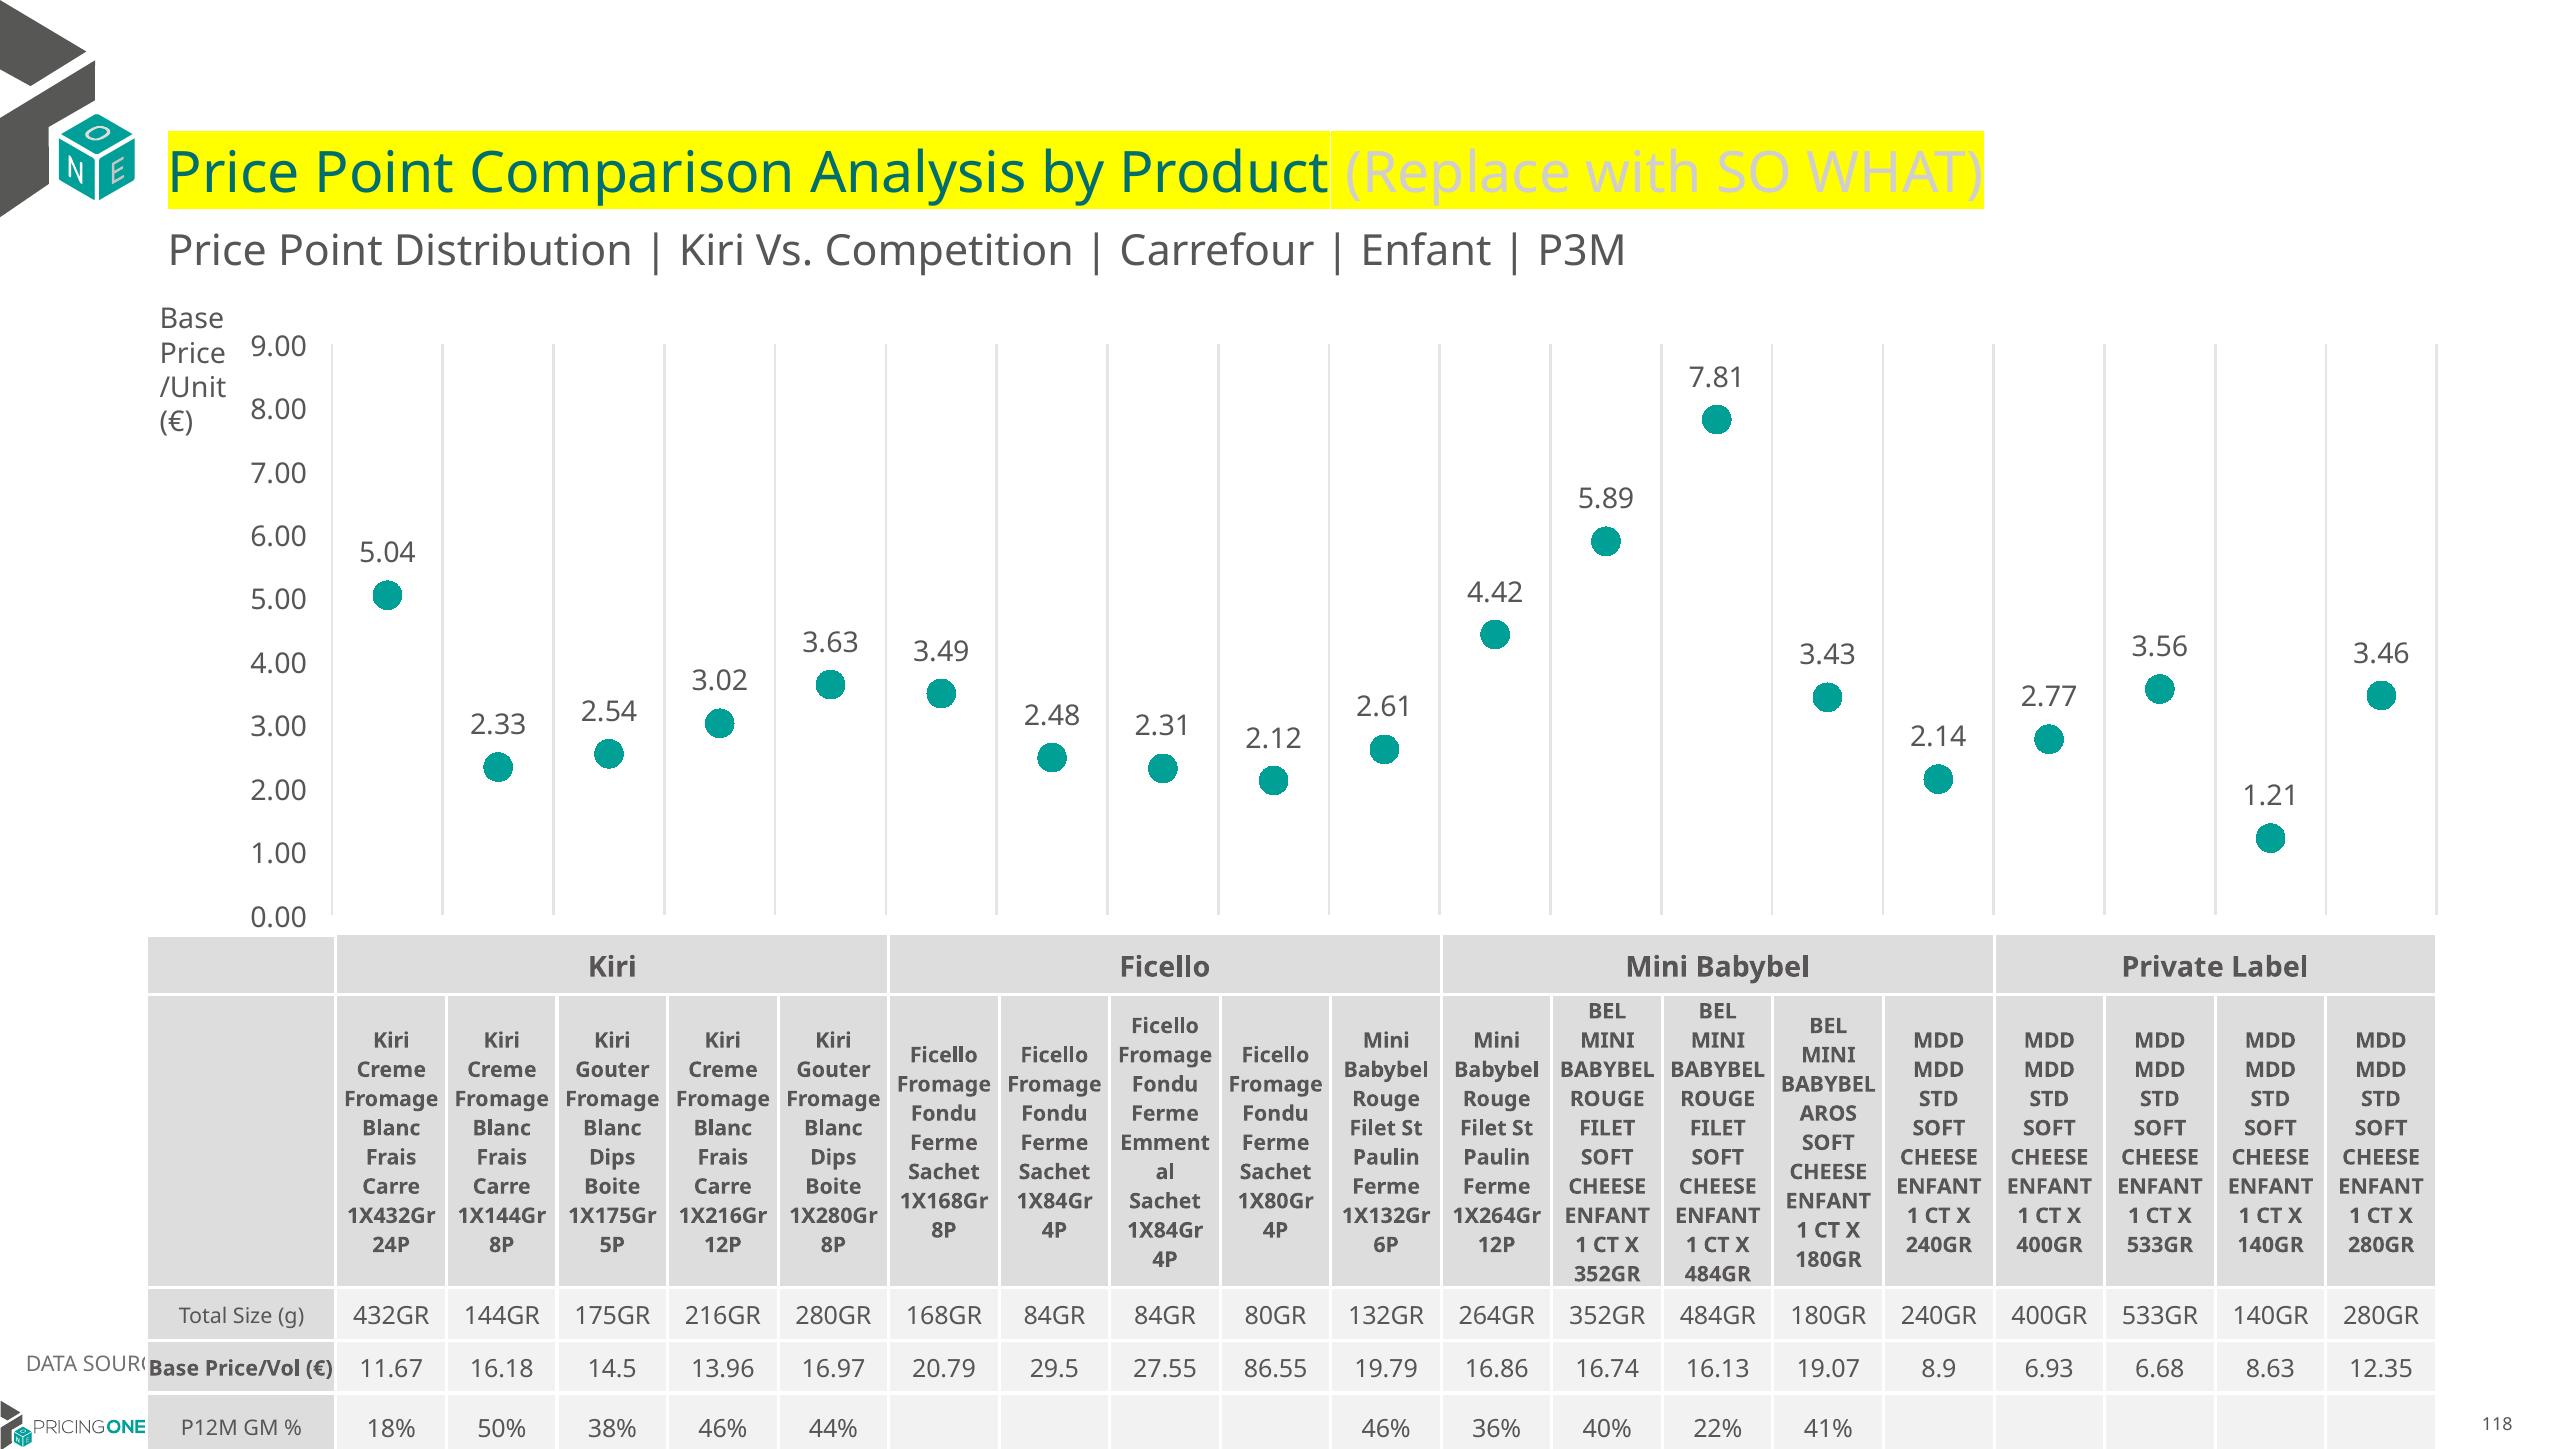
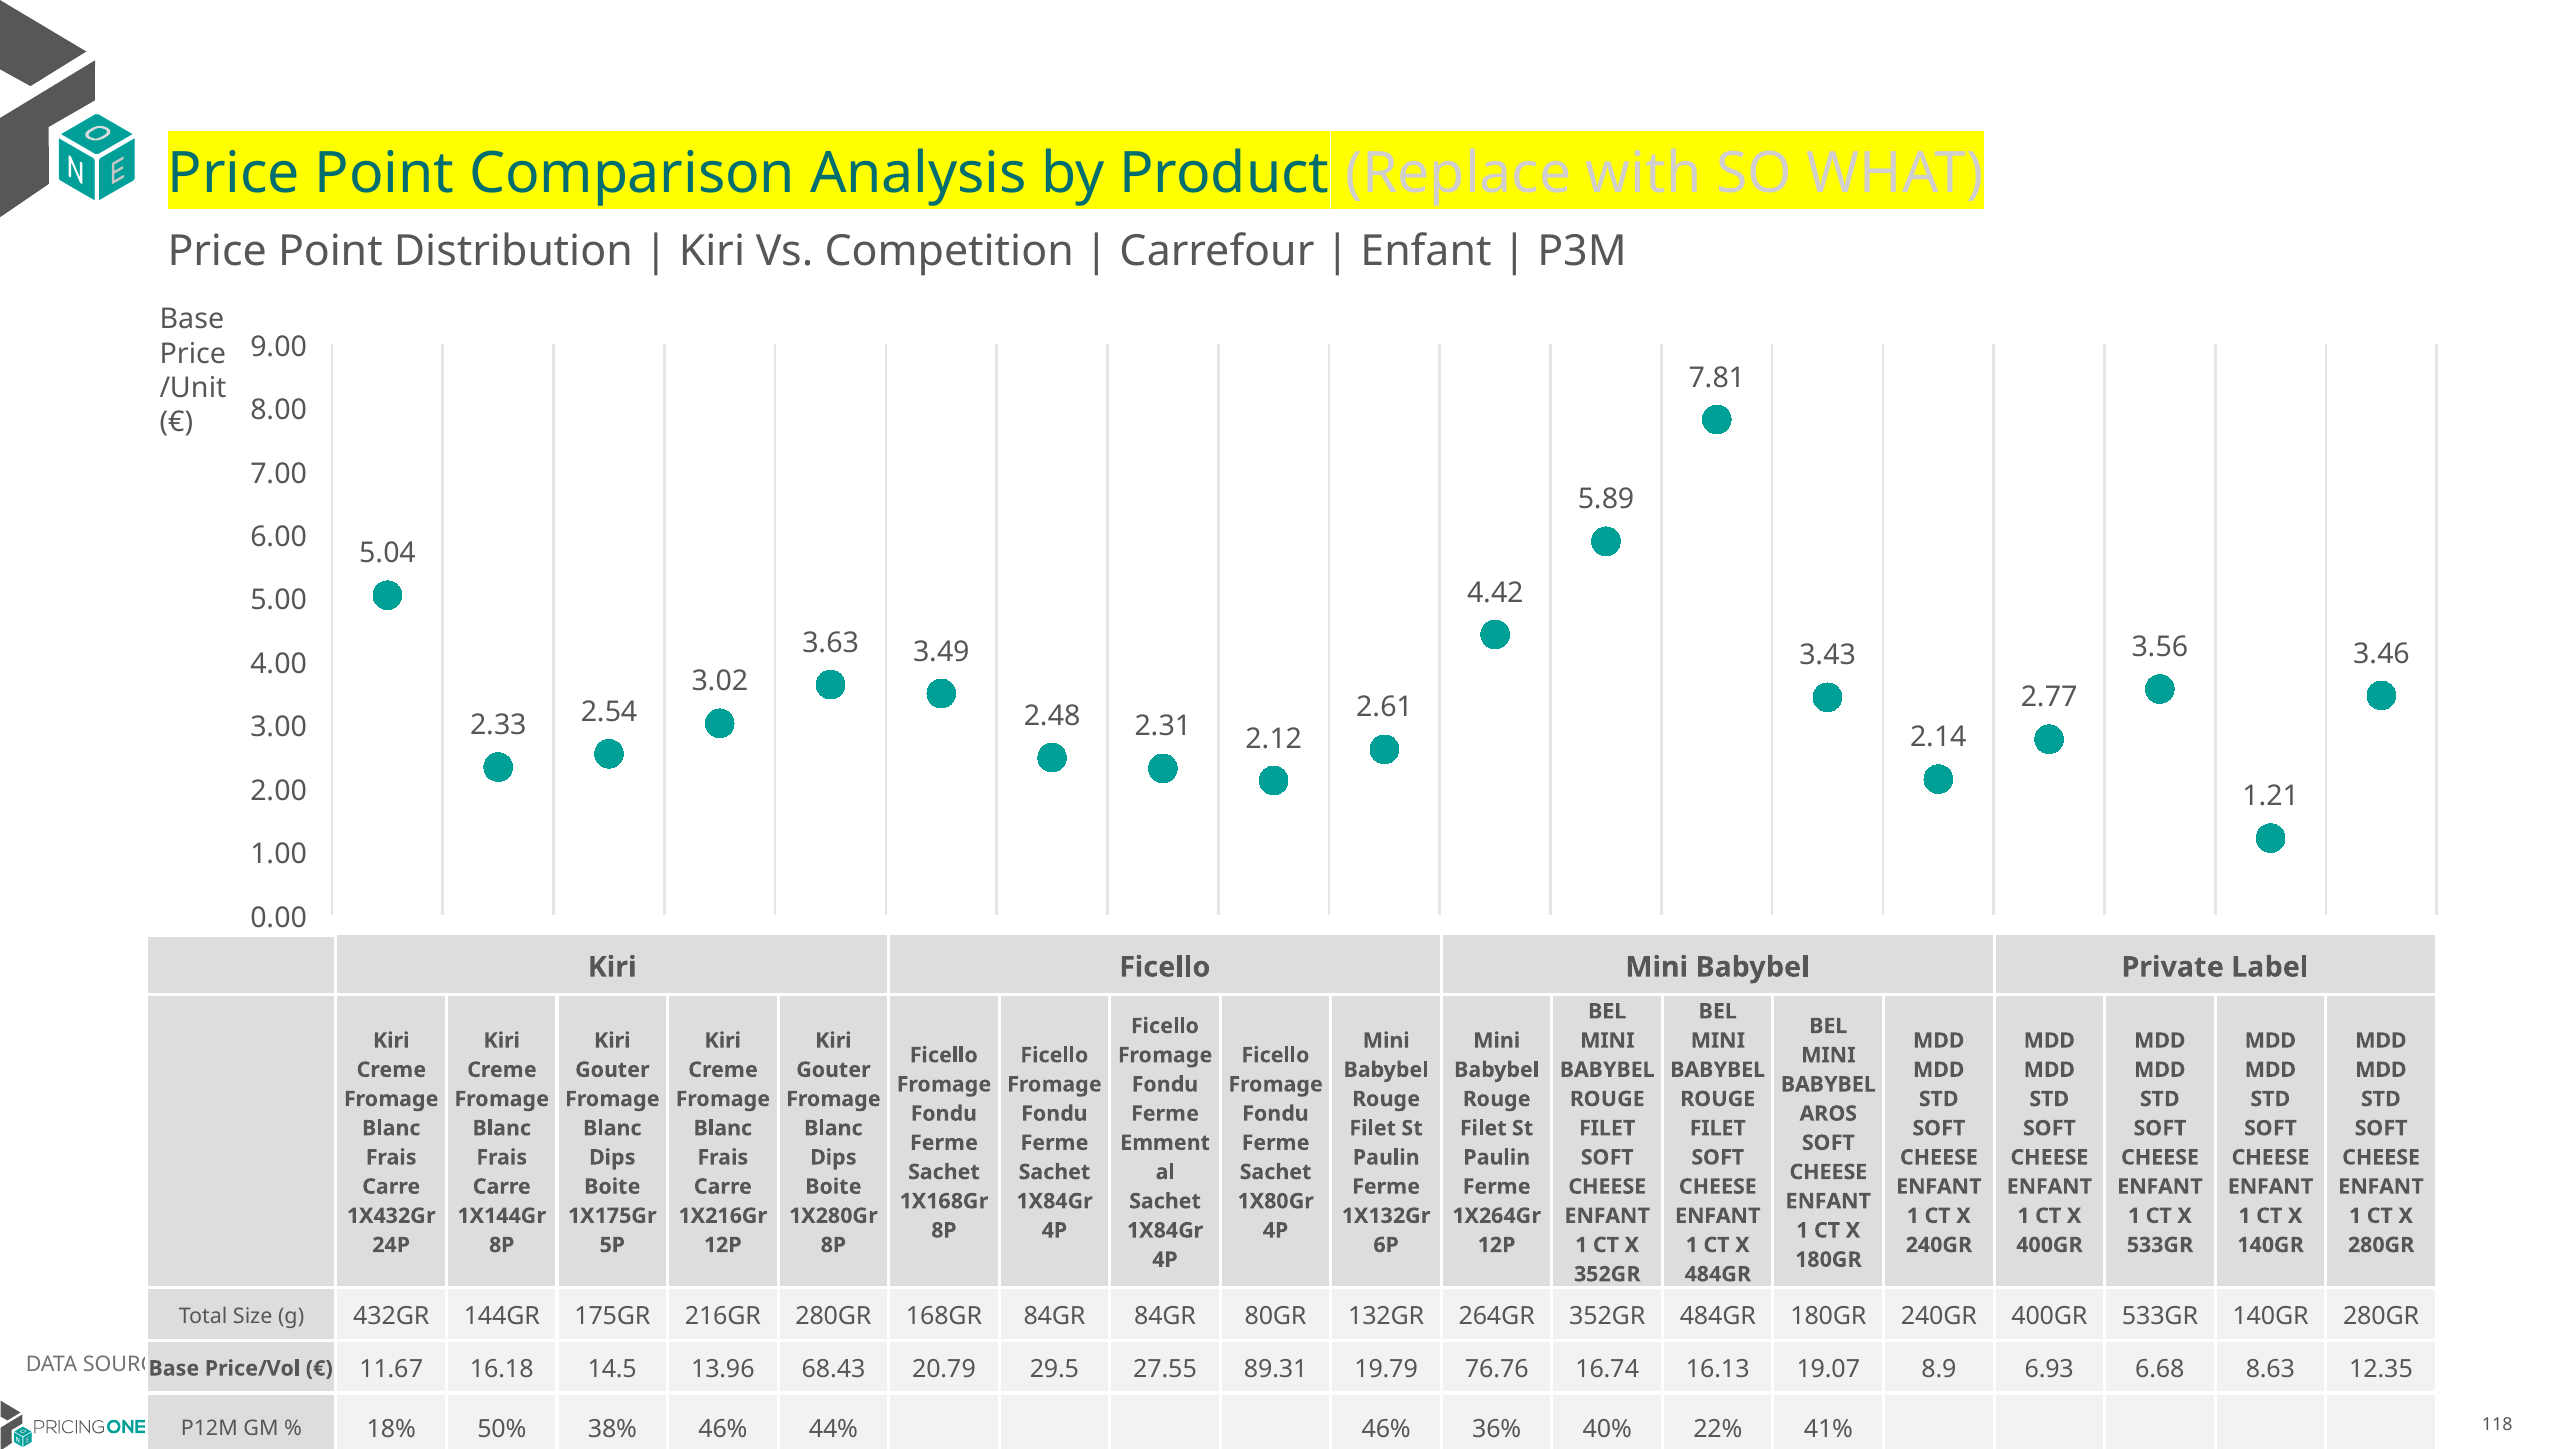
16.97: 16.97 -> 68.43 (833, 1369)
86.55: 86.55 -> 89.31 (1276, 1369)
16.86: 16.86 -> 76.76 (1497, 1369)
